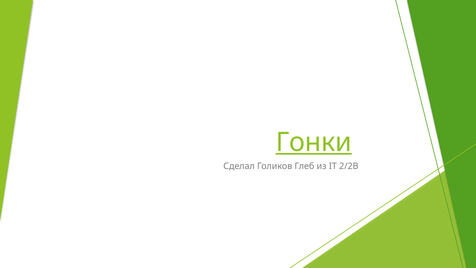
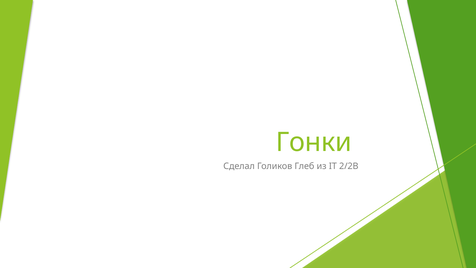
Гонки underline: present -> none (314, 142)
